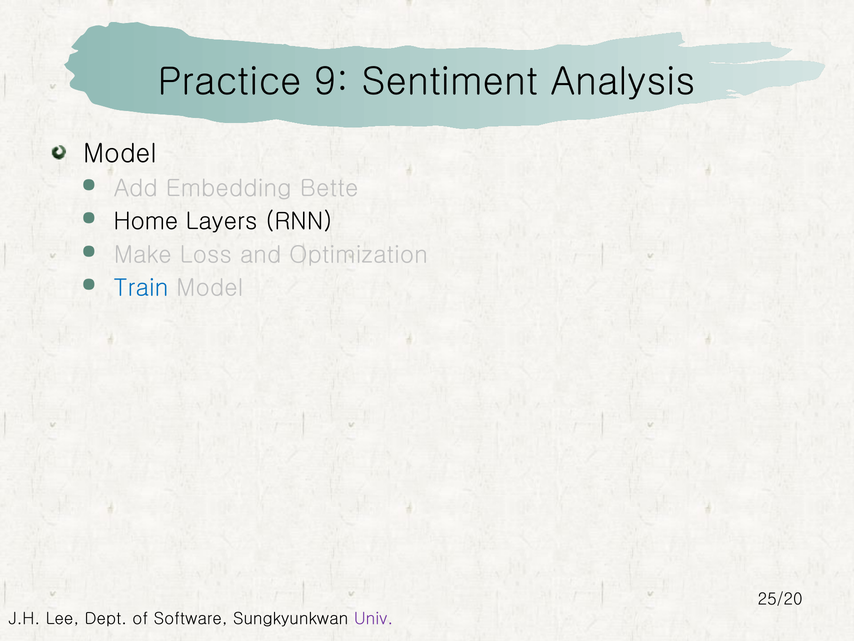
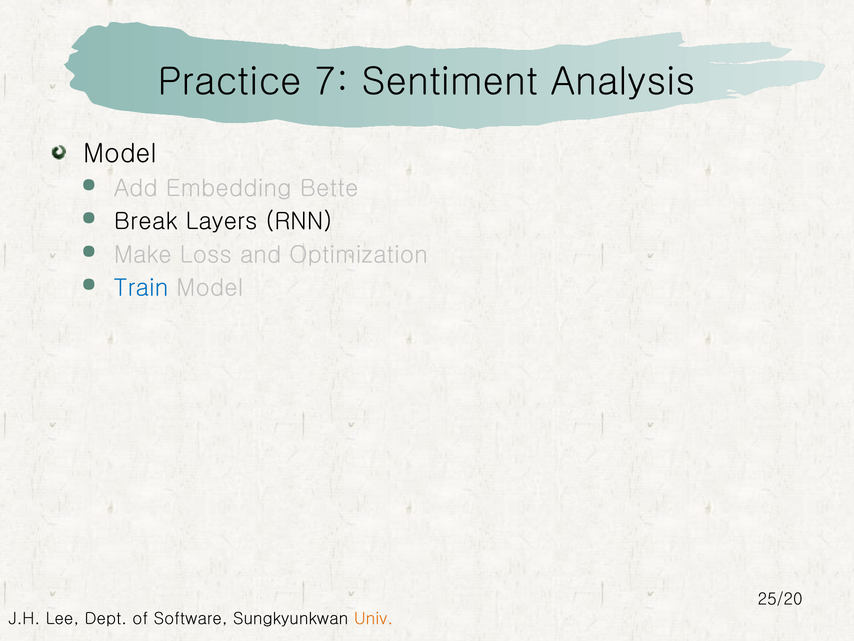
9: 9 -> 7 (332, 82)
Home: Home -> Break (146, 221)
Univ colour: purple -> orange (374, 618)
